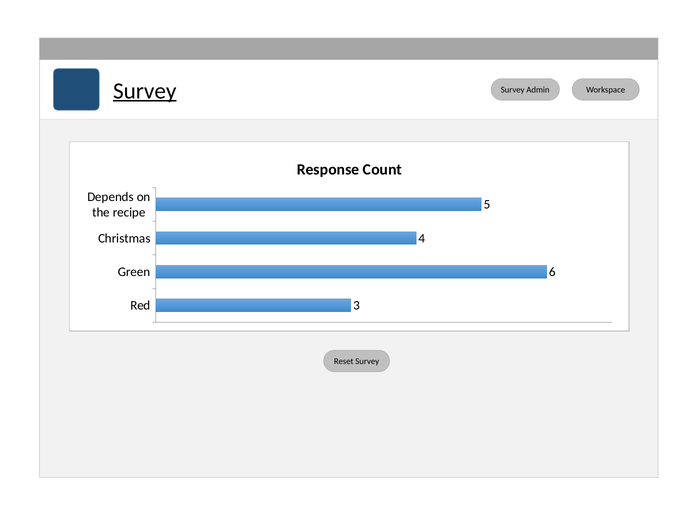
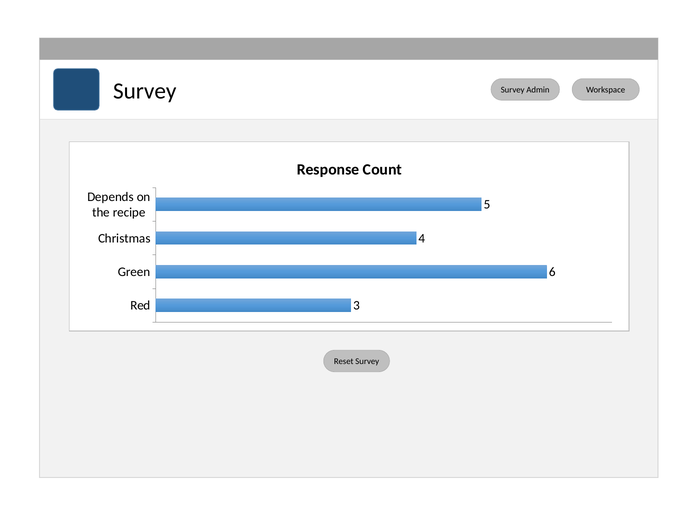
Survey underline: present -> none (145, 91)
